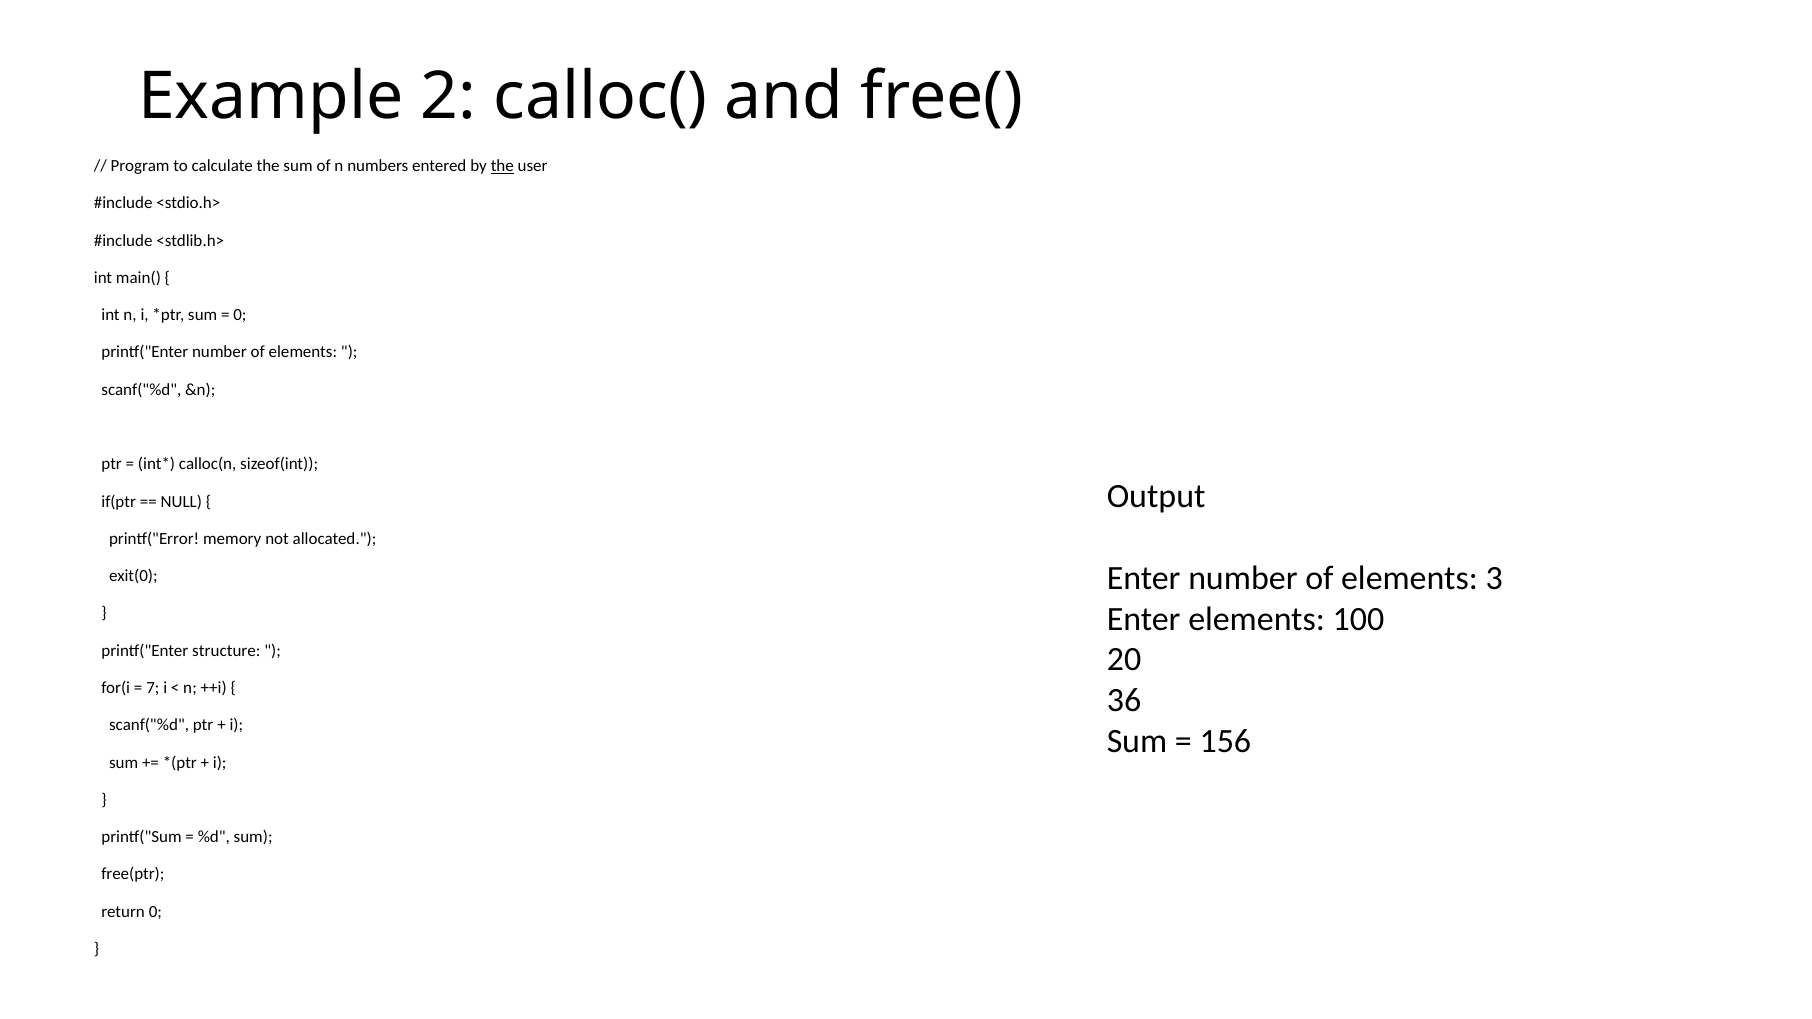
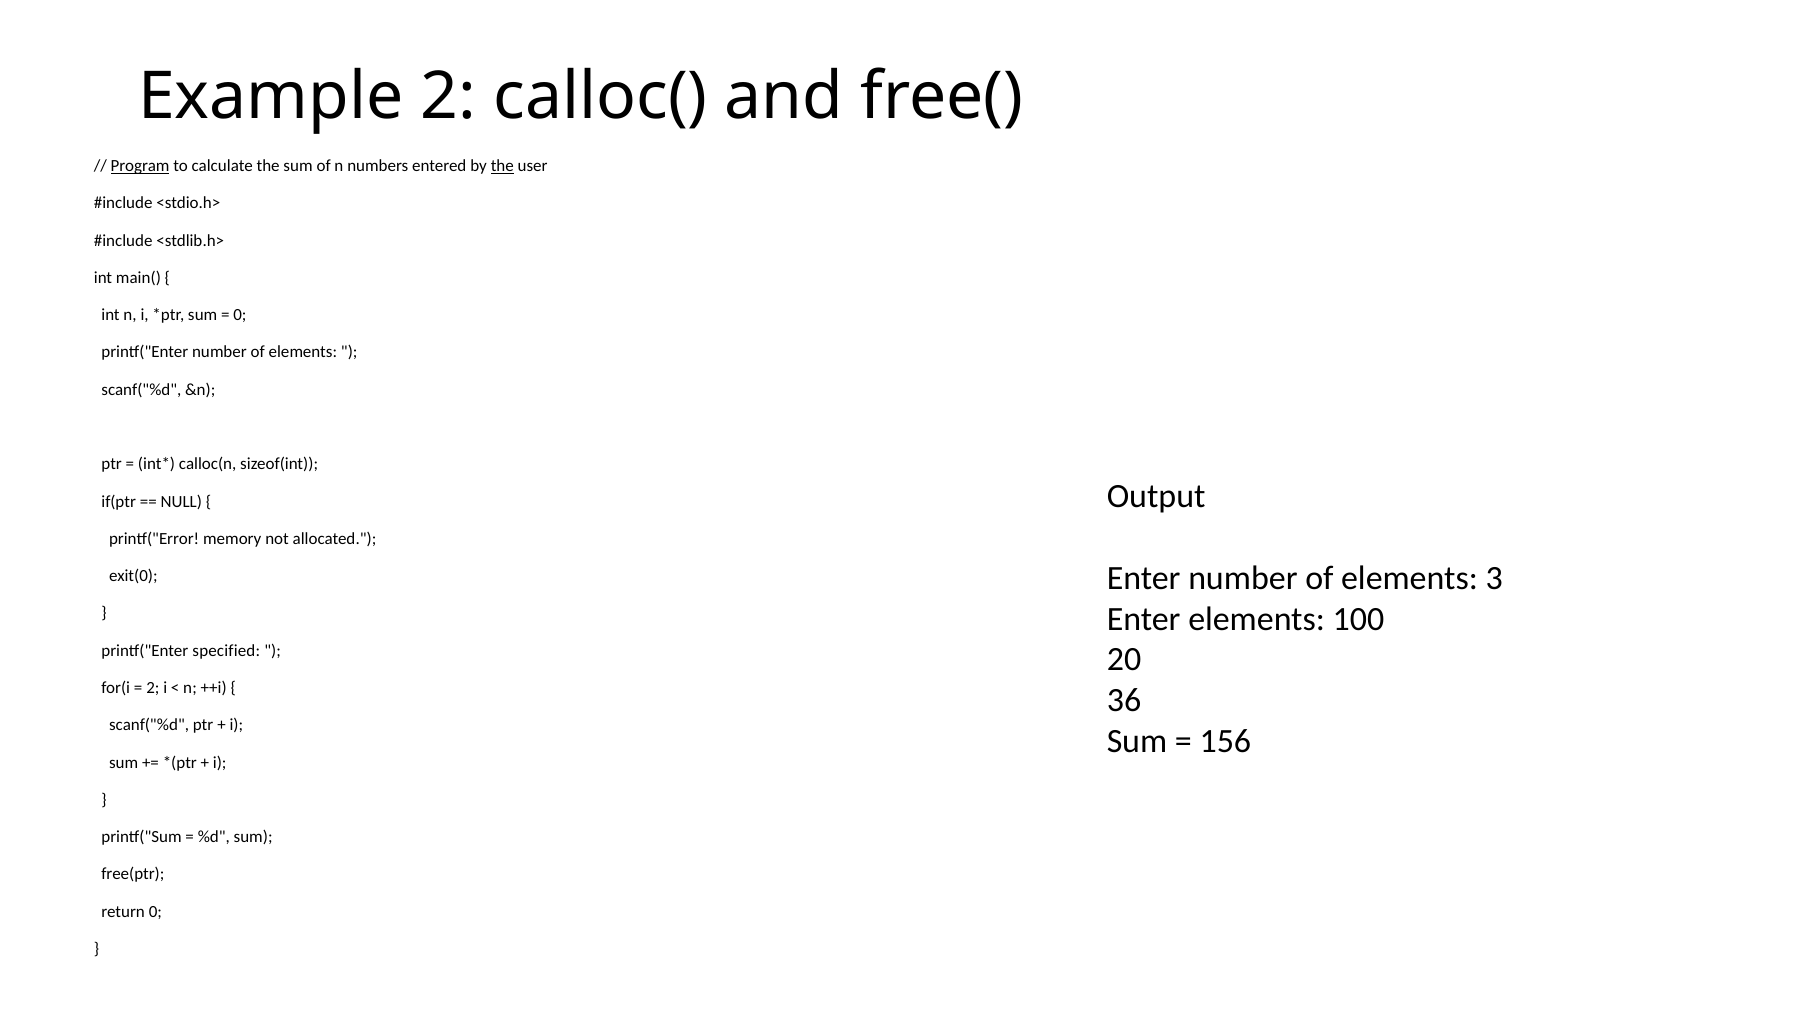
Program underline: none -> present (140, 166)
structure: structure -> specified (226, 651)
7: 7 -> 2 (153, 688)
